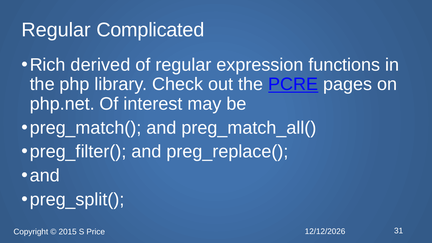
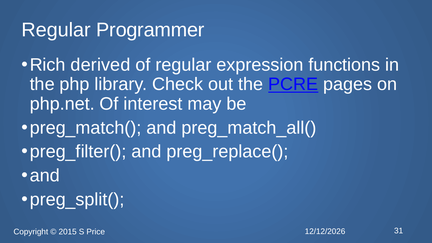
Complicated: Complicated -> Programmer (150, 30)
